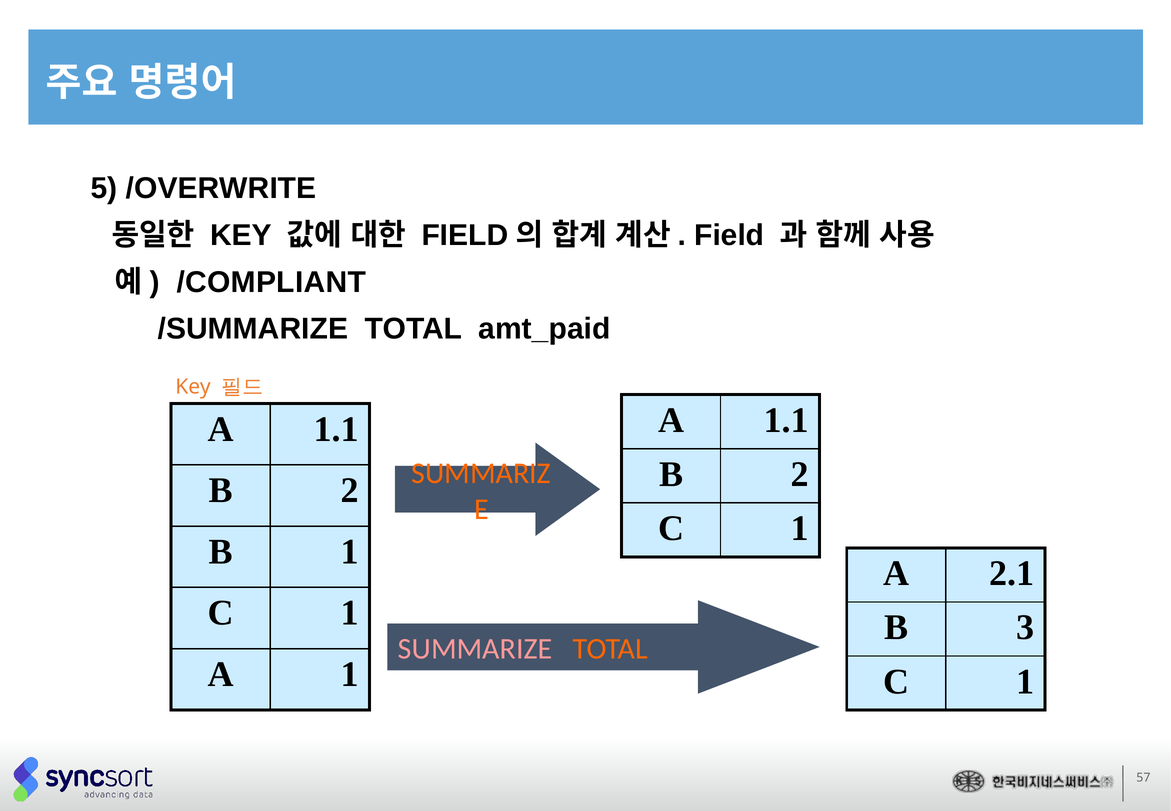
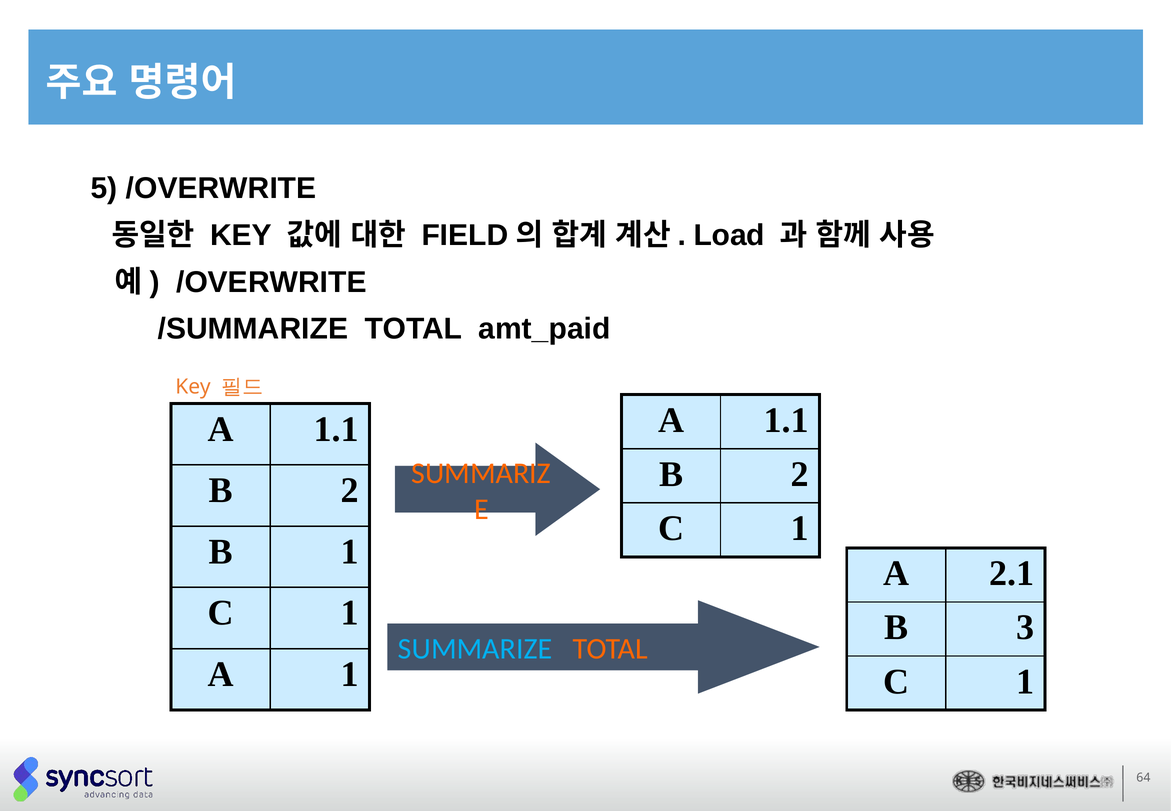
Field: Field -> Load (729, 235)
/COMPLIANT: /COMPLIANT -> /OVERWRITE (271, 282)
SUMMARIZE colour: pink -> light blue (475, 649)
57: 57 -> 64 (1143, 777)
